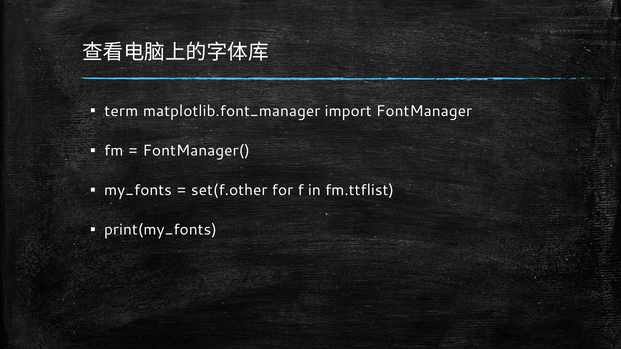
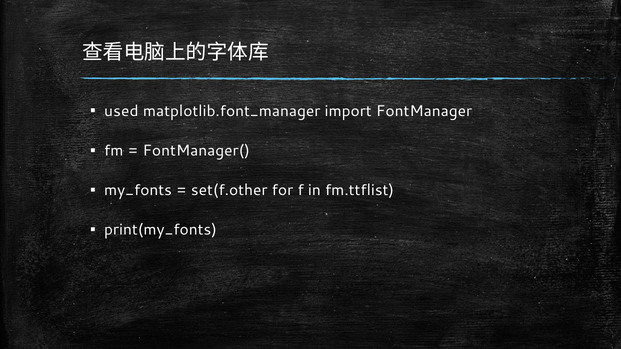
term: term -> used (121, 111)
